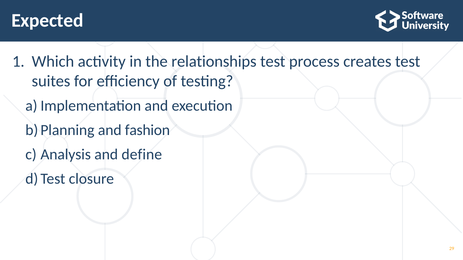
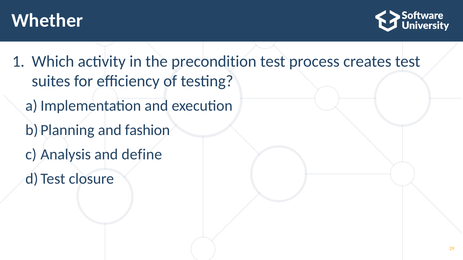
Expected: Expected -> Whether (47, 20)
relationships: relationships -> precondition (214, 62)
